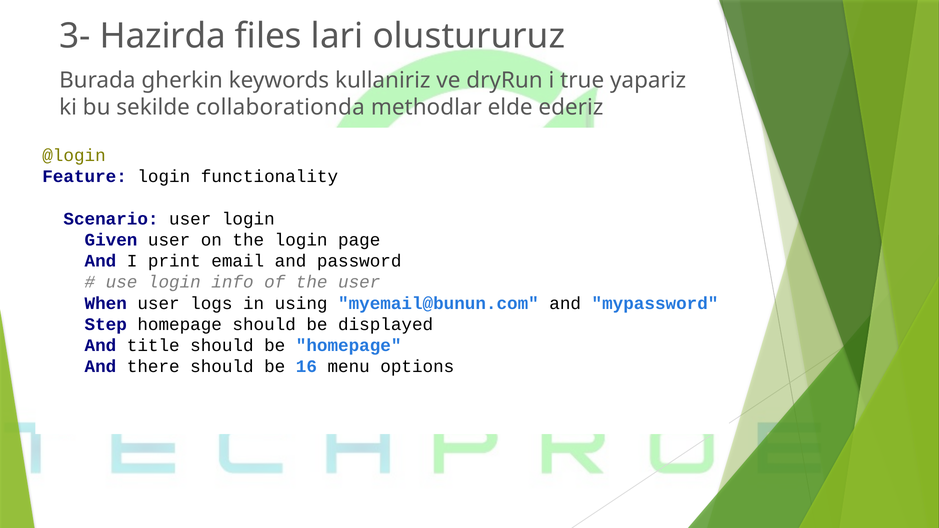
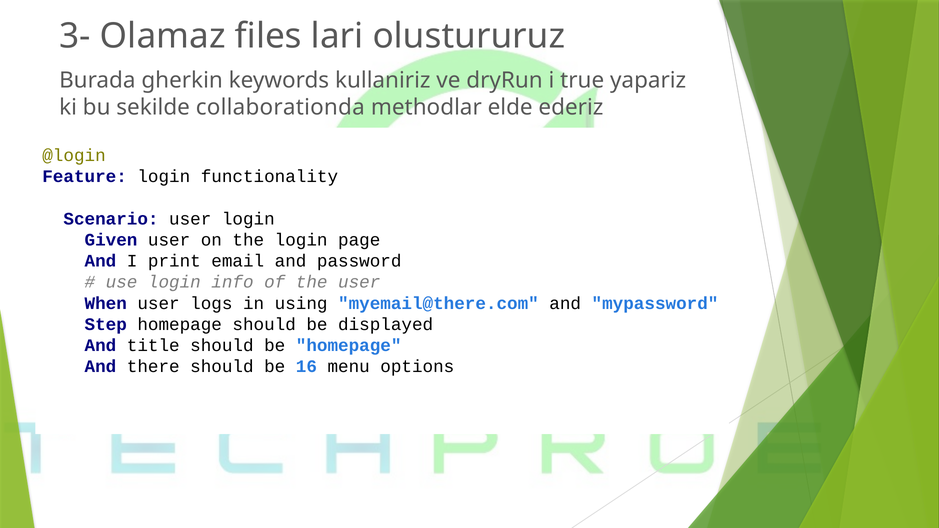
Hazirda: Hazirda -> Olamaz (163, 36)
myemail@bunun.com: myemail@bunun.com -> myemail@there.com (438, 303)
